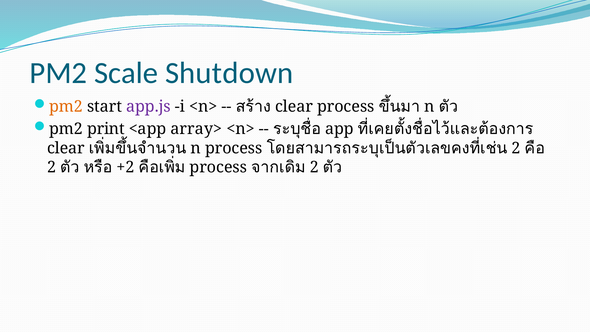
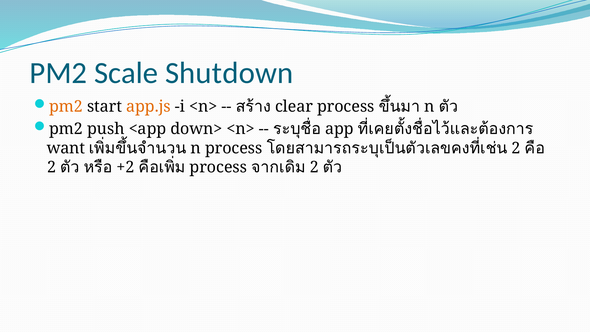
app.js colour: purple -> orange (148, 107)
print: print -> push (106, 129)
array>: array> -> down> (196, 129)
clear: clear -> want (66, 148)
